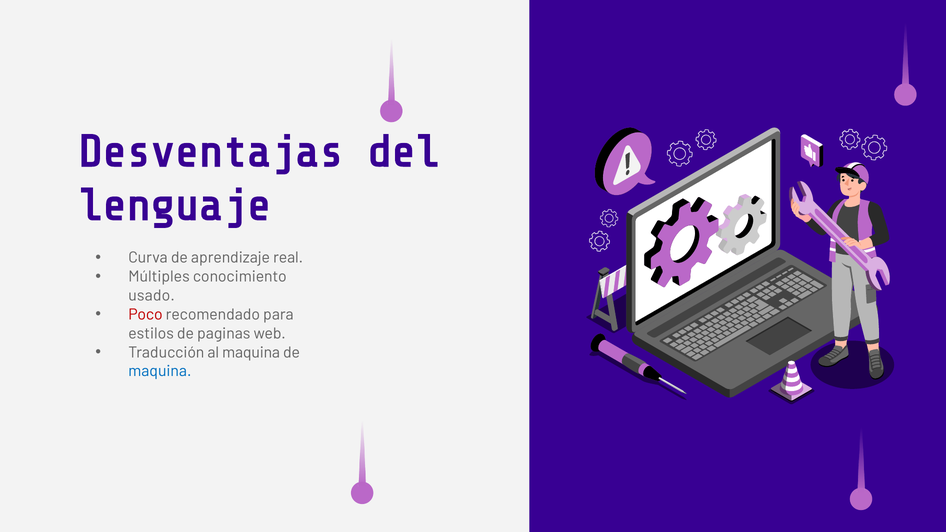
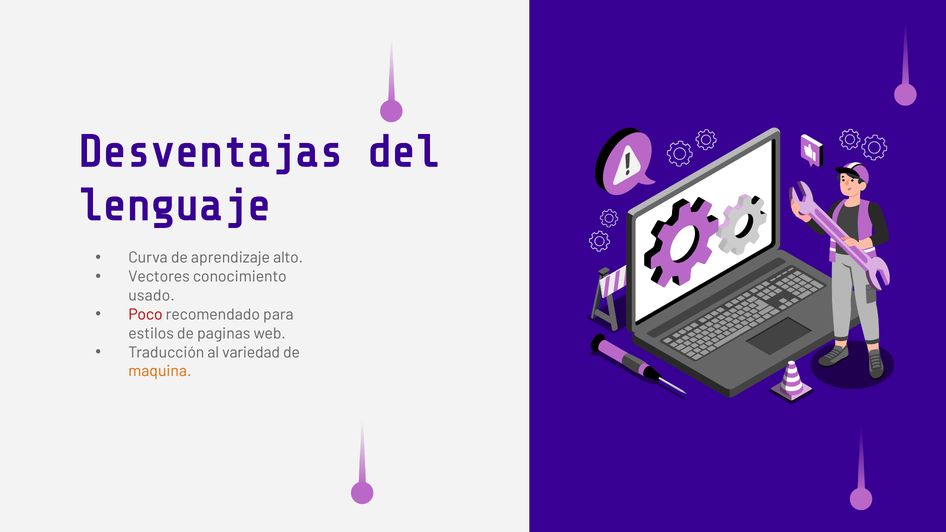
real: real -> alto (288, 258)
Múltiples: Múltiples -> Vectores (159, 277)
al maquina: maquina -> variedad (251, 352)
maquina colour: blue -> orange (160, 371)
